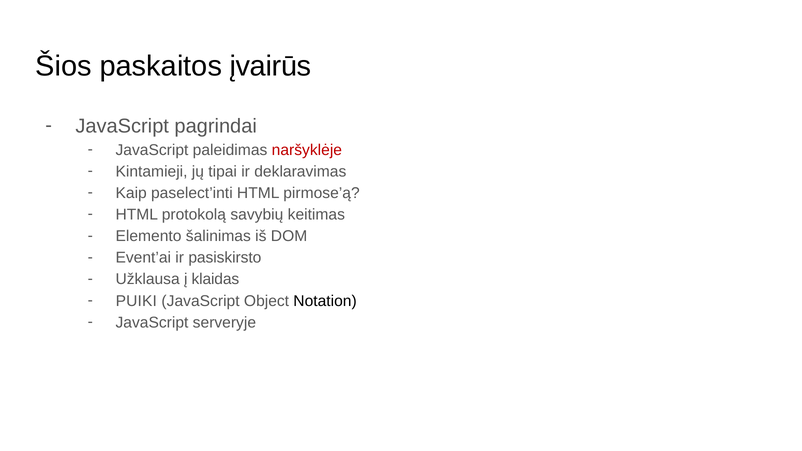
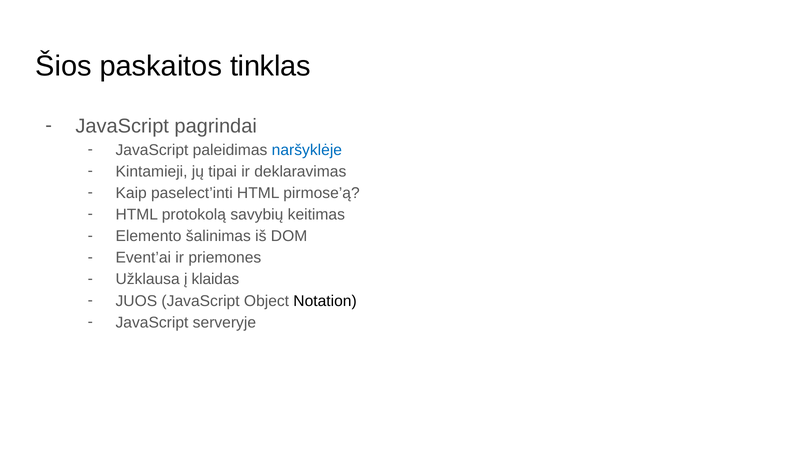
įvairūs: įvairūs -> tinklas (270, 66)
naršyklėje colour: red -> blue (307, 150)
pasiskirsto: pasiskirsto -> priemones (225, 258)
PUIKI: PUIKI -> JUOS (136, 301)
